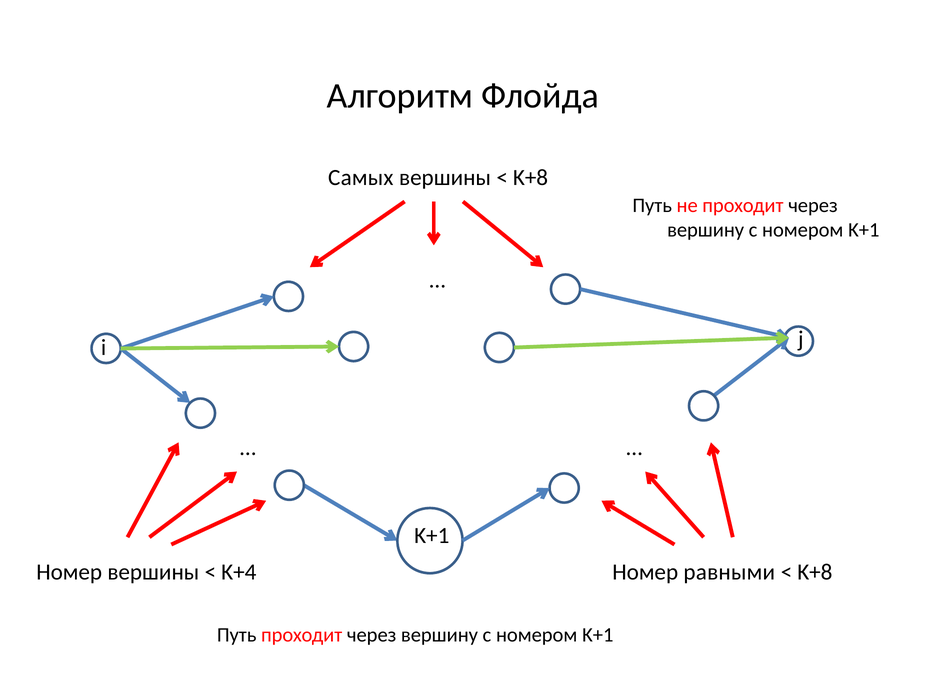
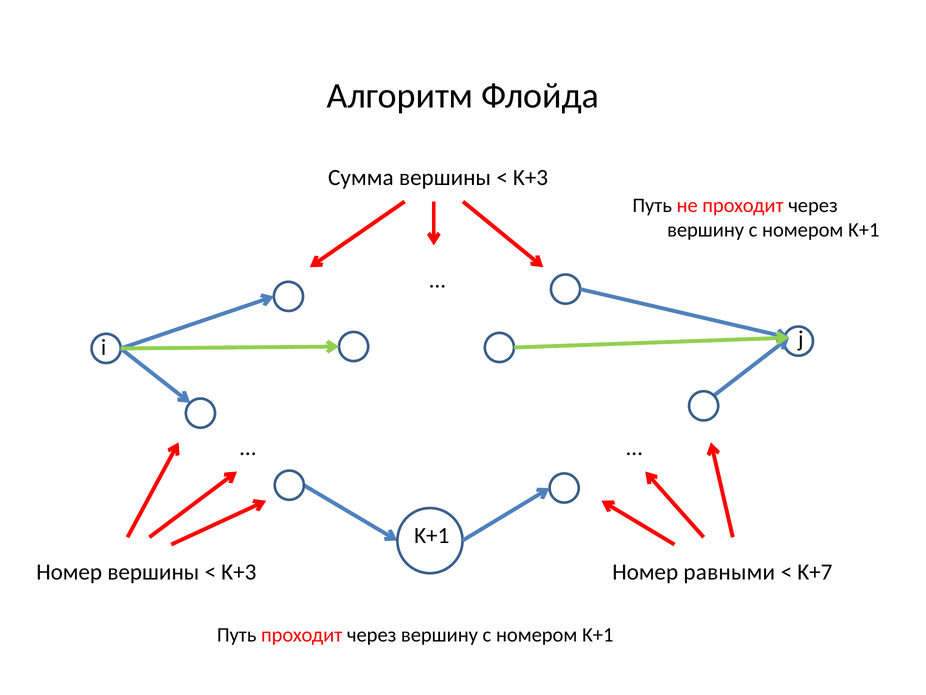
Самых: Самых -> Сумма (361, 178)
K+8: K+8 -> K+3 (530, 178)
K+4: K+4 -> K+3 (239, 571)
K+8: K+8 -> K+7 (815, 571)
